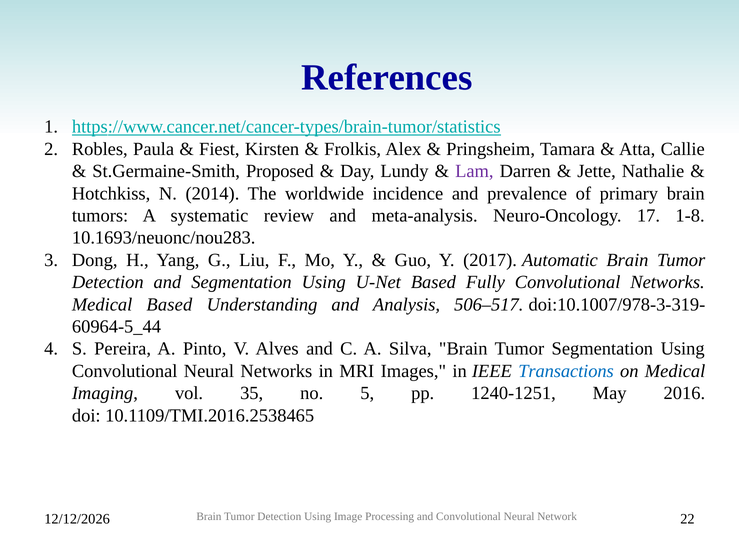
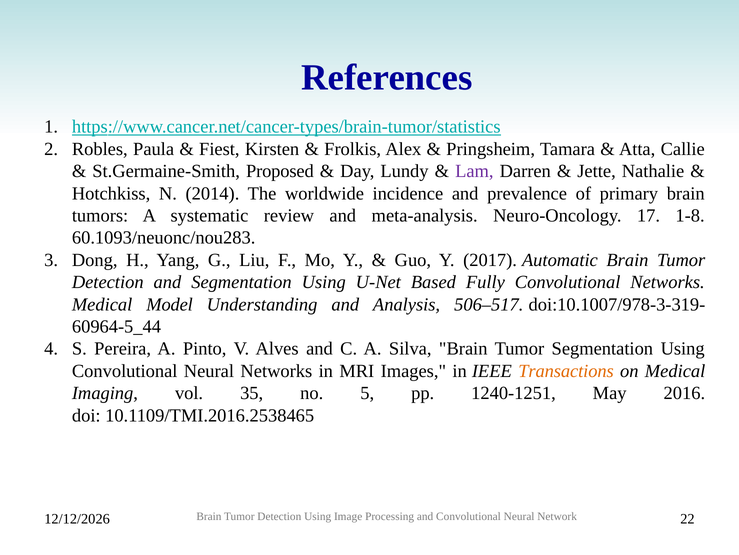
10.1693/neuonc/nou283: 10.1693/neuonc/nou283 -> 60.1093/neuonc/nou283 (164, 238)
Medical Based: Based -> Model (170, 304)
Transactions colour: blue -> orange (566, 371)
